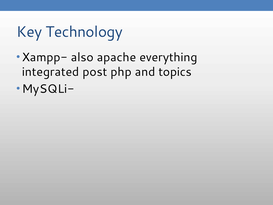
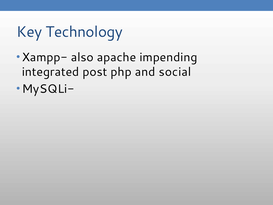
everything: everything -> impending (168, 57)
topics: topics -> social (175, 72)
